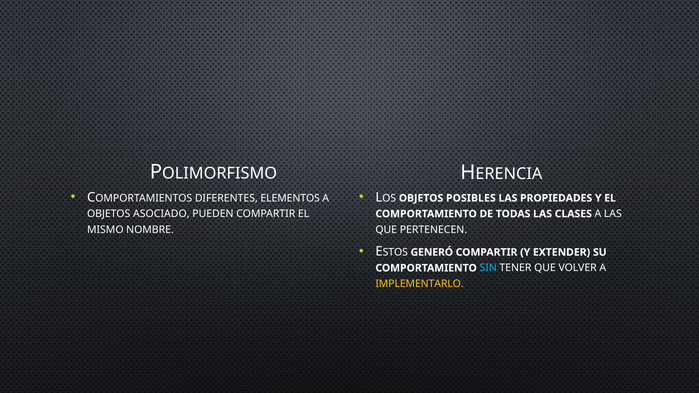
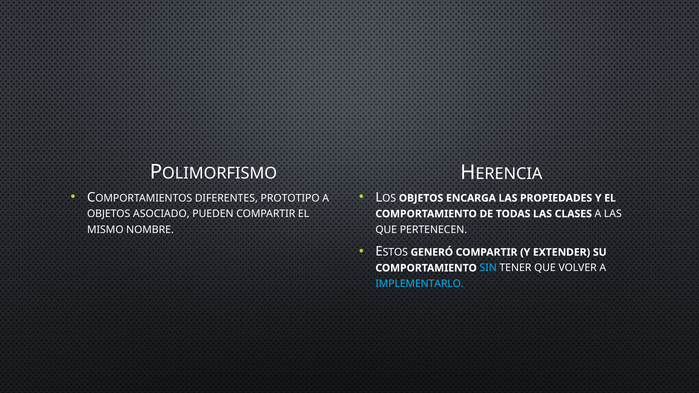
ELEMENTOS: ELEMENTOS -> PROTOTIPO (290, 198)
POSIBLES: POSIBLES -> ENCARGA (471, 198)
IMPLEMENTARLO colour: yellow -> light blue (420, 284)
